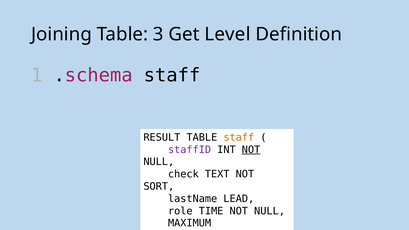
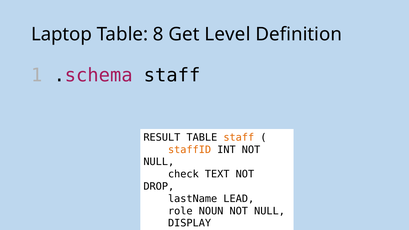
Joining: Joining -> Laptop (62, 34)
3: 3 -> 8 (158, 34)
staffID colour: purple -> orange (190, 150)
NOT underline: present -> none (251, 150)
SORT: SORT -> DROP (159, 187)
TIME: TIME -> NOUN (211, 211)
MAXIMUM: MAXIMUM -> DISPLAY (190, 223)
